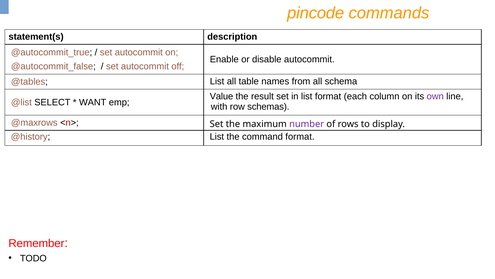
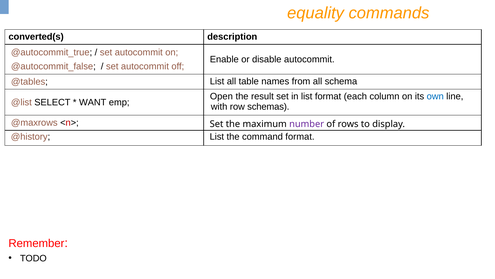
pincode: pincode -> equality (316, 13)
statement(s: statement(s -> converted(s (36, 37)
Value: Value -> Open (221, 96)
own colour: purple -> blue (435, 96)
